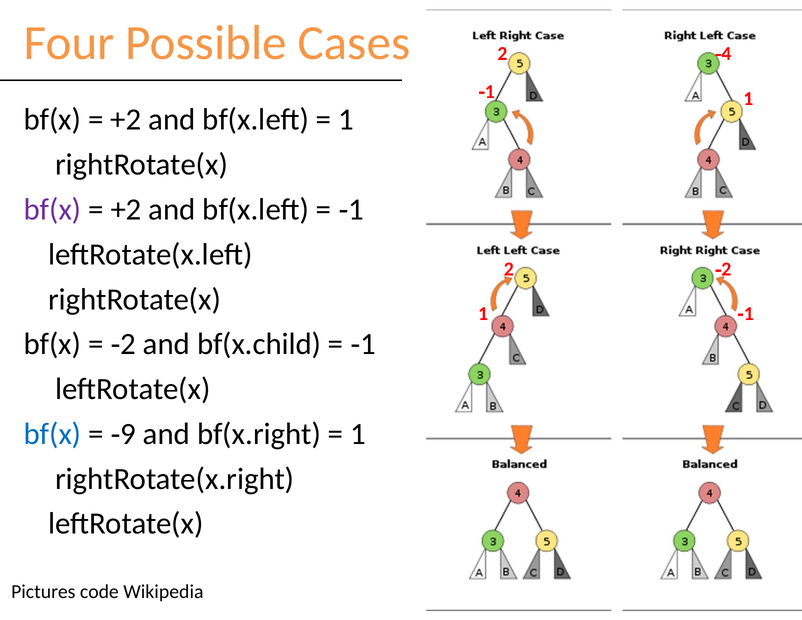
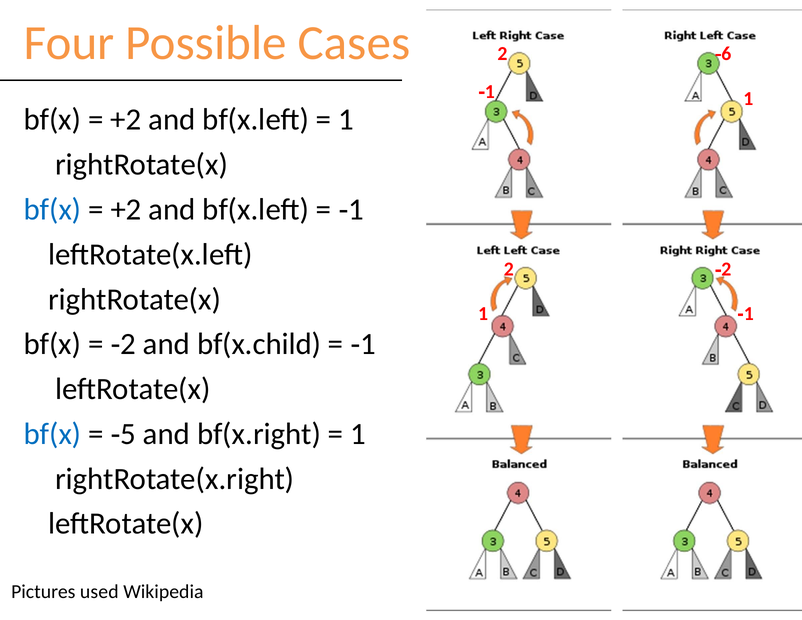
4: 4 -> 6 (726, 54)
bf(x colour: purple -> blue (53, 209)
9: 9 -> 5 (128, 434)
code: code -> used (99, 591)
